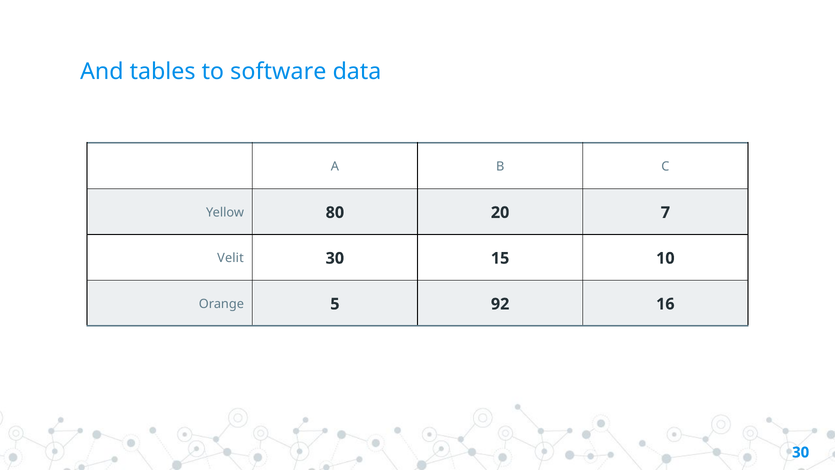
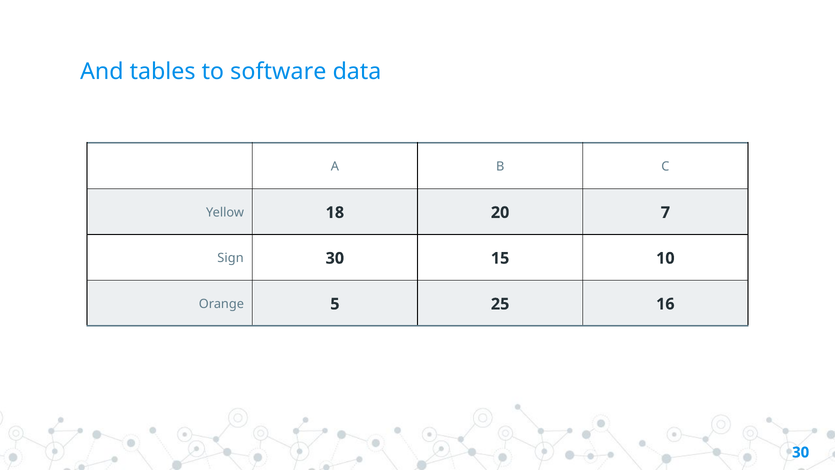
80: 80 -> 18 (335, 212)
Velit: Velit -> Sign (230, 258)
92: 92 -> 25 (500, 304)
